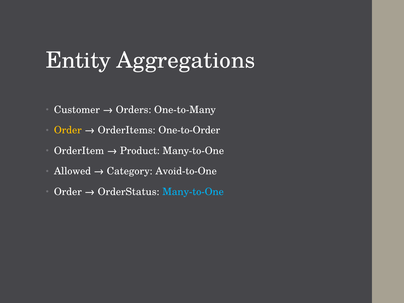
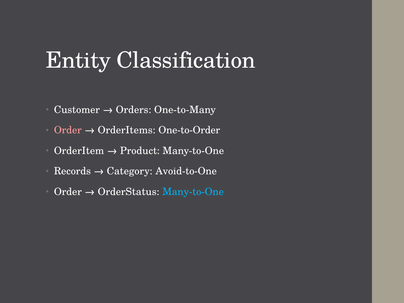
Aggregations: Aggregations -> Classification (186, 60)
Order colour: yellow -> pink (68, 130)
Allowed: Allowed -> Records (72, 171)
